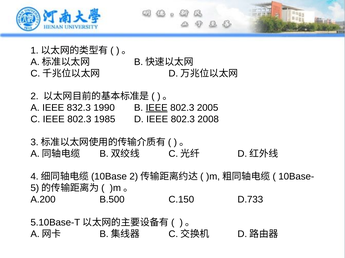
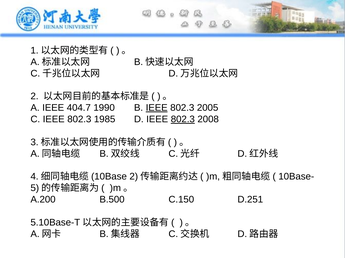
832.3: 832.3 -> 404.7 (79, 108)
802.3 underline: none -> present (183, 120)
D.733: D.733 -> D.251 (250, 200)
